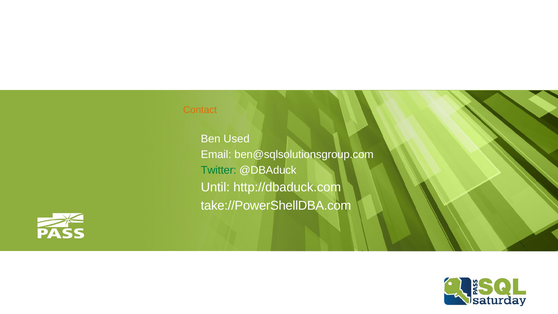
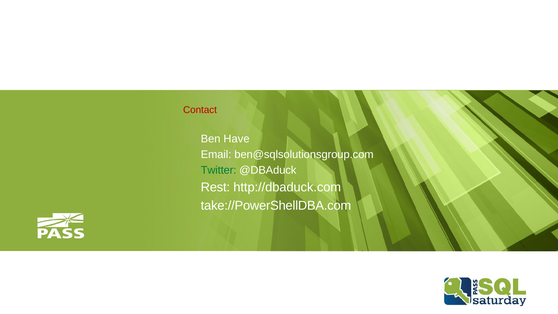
Contact colour: orange -> red (200, 110)
Used: Used -> Have (237, 139)
Until: Until -> Rest (215, 187)
